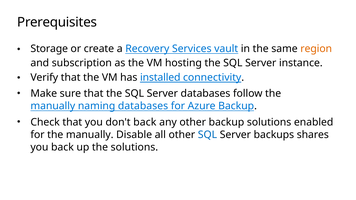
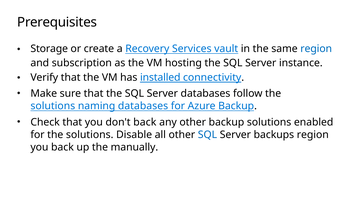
region colour: orange -> blue (316, 49)
manually: manually -> solutions (53, 106)
for the manually: manually -> solutions (90, 135)
backups shares: shares -> region (313, 135)
the solutions: solutions -> manually (134, 147)
